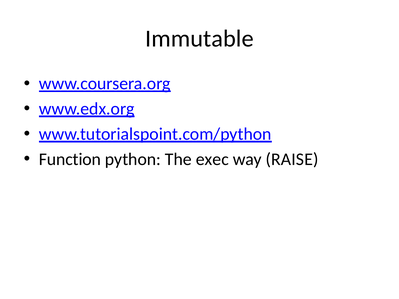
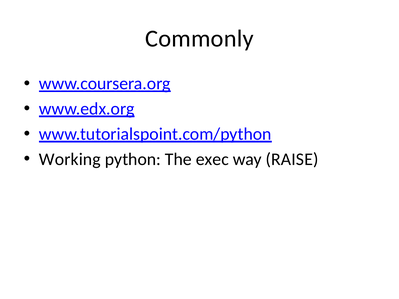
Immutable: Immutable -> Commonly (199, 39)
Function: Function -> Working (70, 159)
